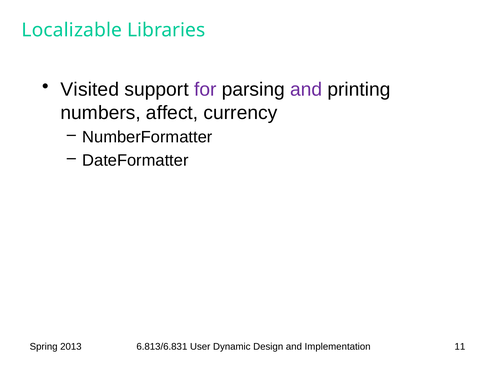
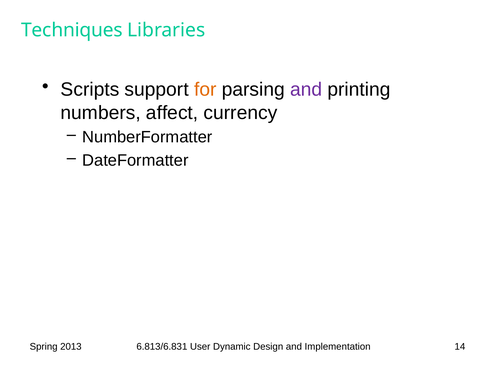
Localizable: Localizable -> Techniques (72, 30)
Visited: Visited -> Scripts (90, 90)
for colour: purple -> orange (205, 90)
11: 11 -> 14 (460, 347)
